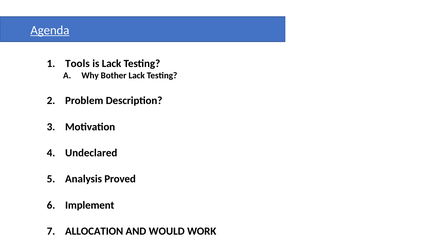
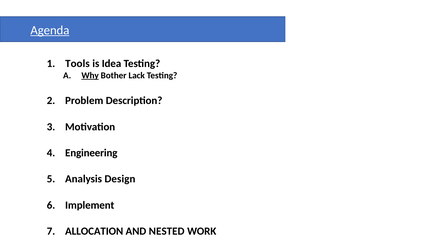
is Lack: Lack -> Idea (111, 64)
Why underline: none -> present (90, 75)
Undeclared: Undeclared -> Engineering (91, 153)
Proved: Proved -> Design (120, 179)
WOULD: WOULD -> NESTED (167, 231)
